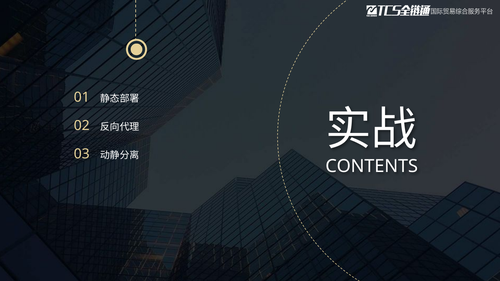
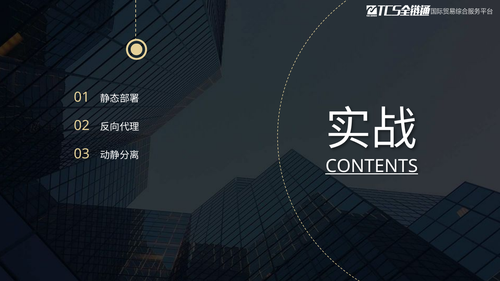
CONTENTS underline: none -> present (372, 166)
